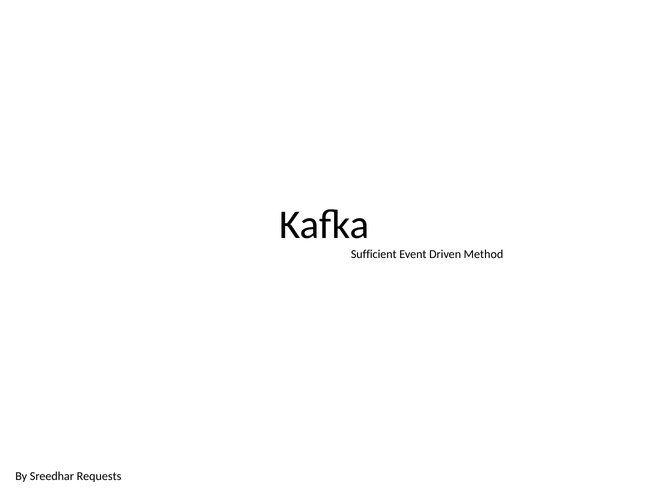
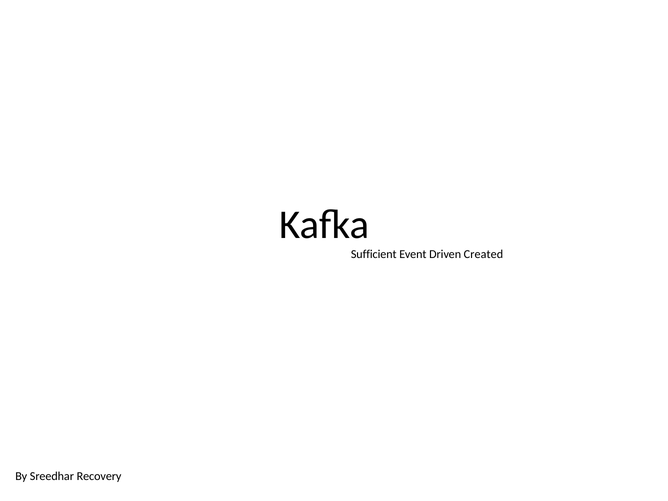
Method: Method -> Created (483, 254)
Requests: Requests -> Recovery (99, 476)
